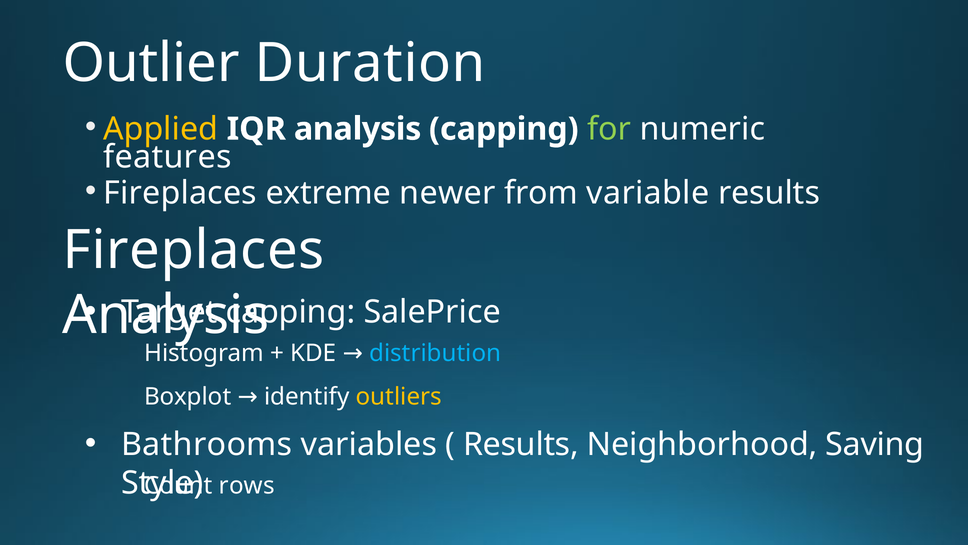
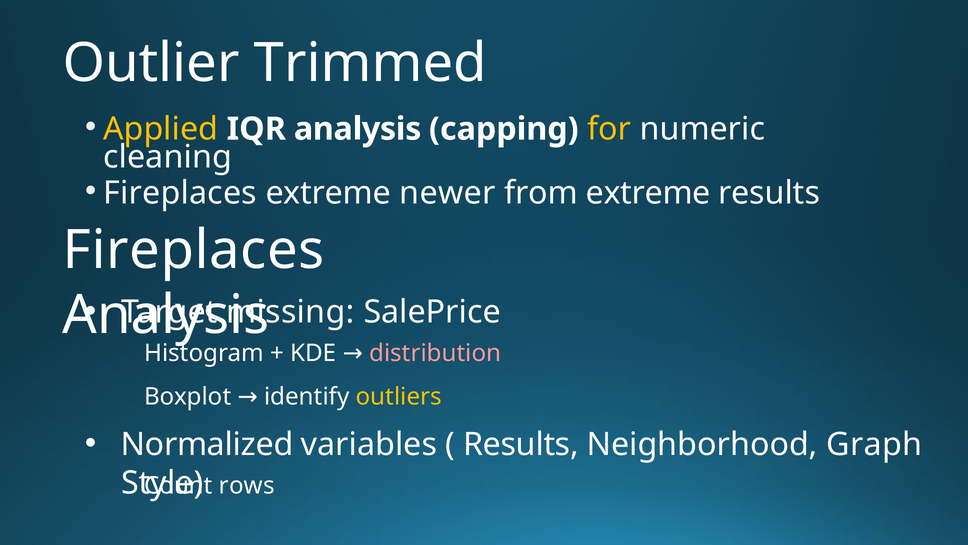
Duration: Duration -> Trimmed (370, 63)
for colour: light green -> yellow (609, 129)
features: features -> cleaning (168, 157)
from variable: variable -> extreme (648, 193)
capping: capping -> missing (290, 312)
distribution colour: light blue -> pink (435, 353)
Bathrooms: Bathrooms -> Normalized (207, 444)
Saving: Saving -> Graph (874, 444)
